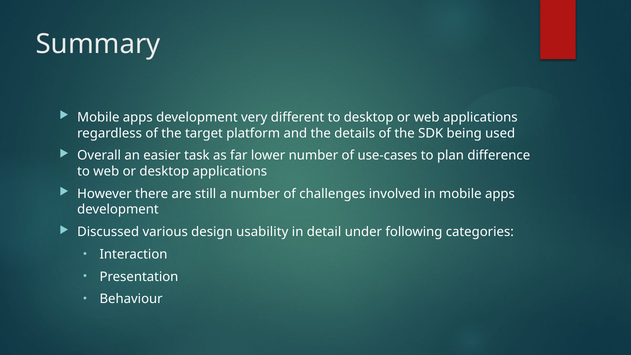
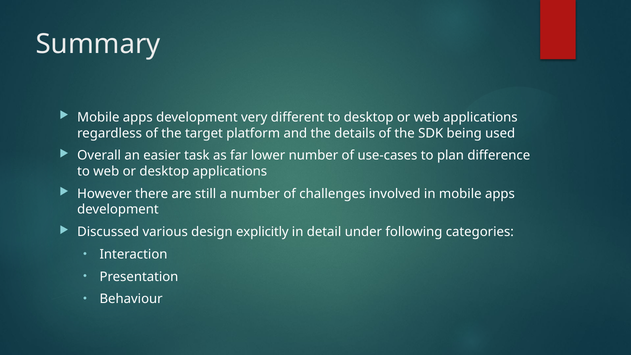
usability: usability -> explicitly (262, 232)
